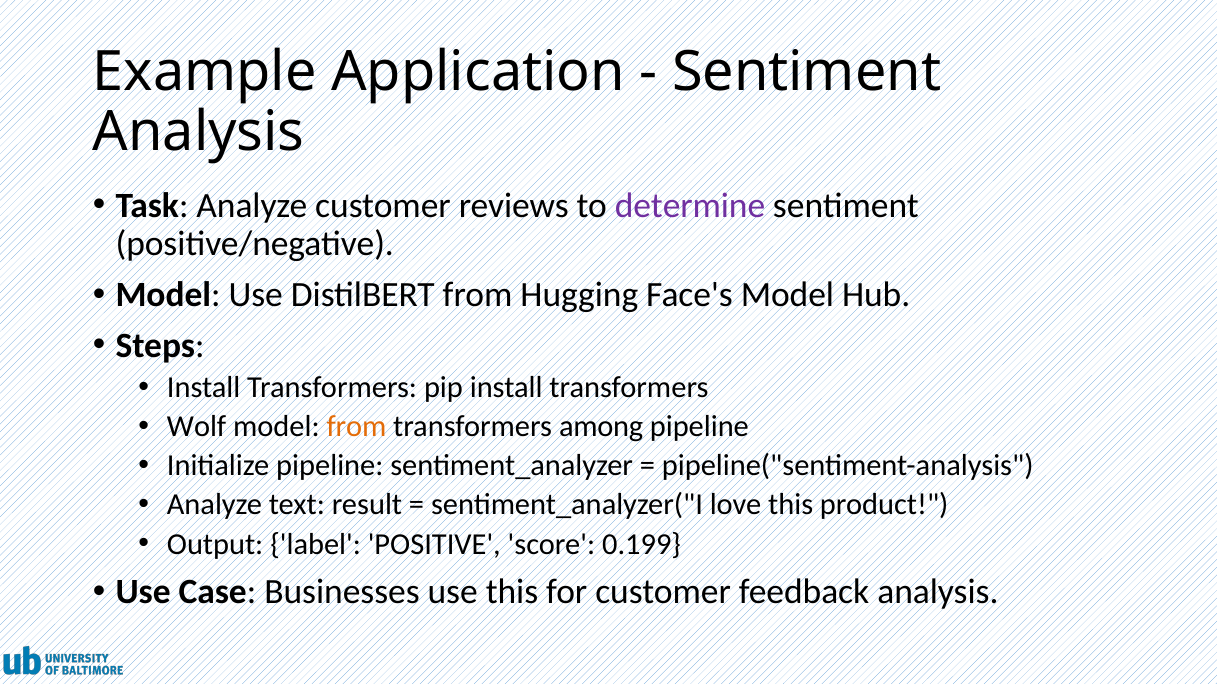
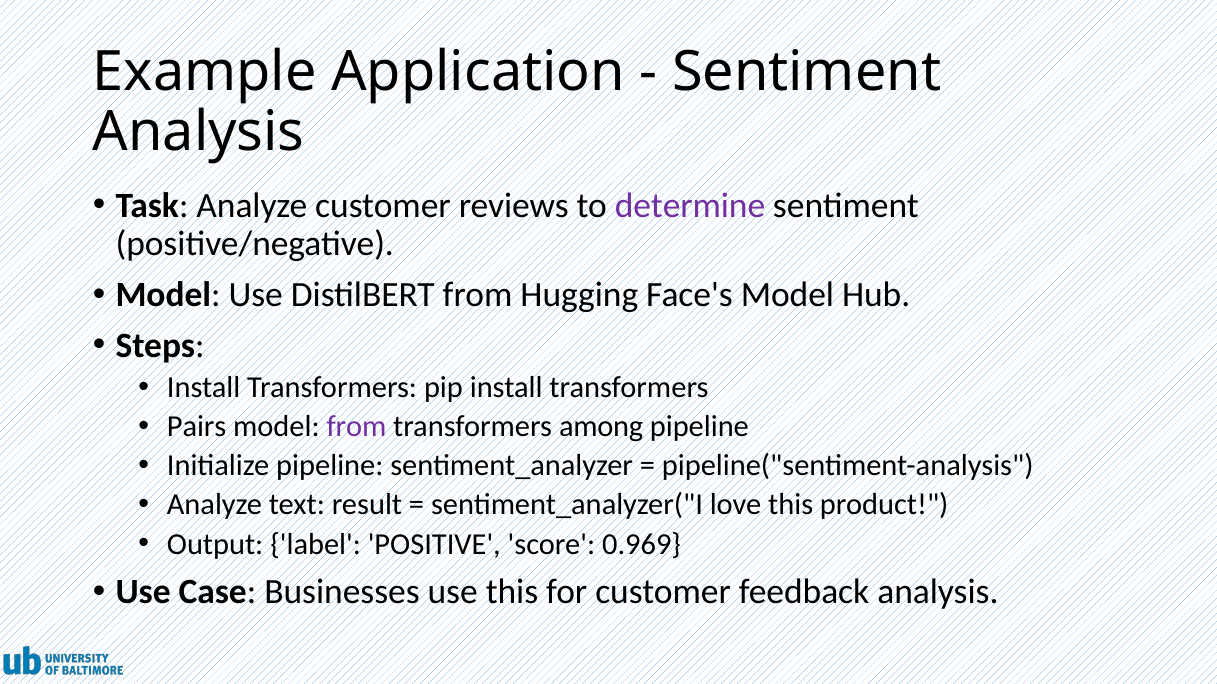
Wolf: Wolf -> Pairs (197, 427)
from colour: orange -> purple (356, 427)
0.199: 0.199 -> 0.969 (642, 545)
